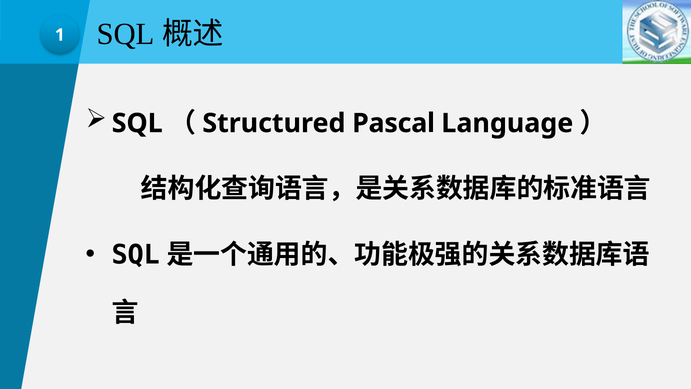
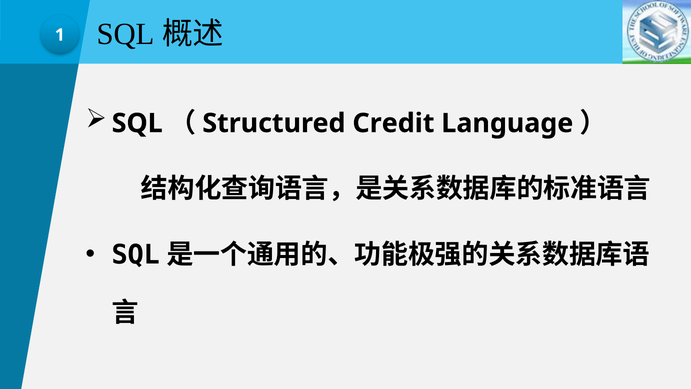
Pascal: Pascal -> Credit (393, 123)
